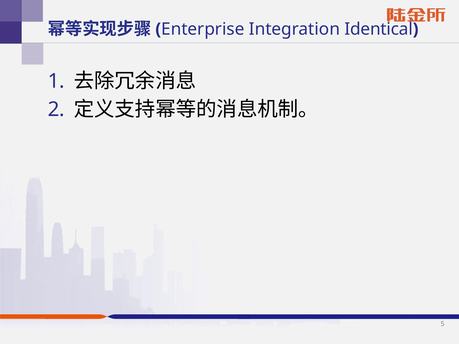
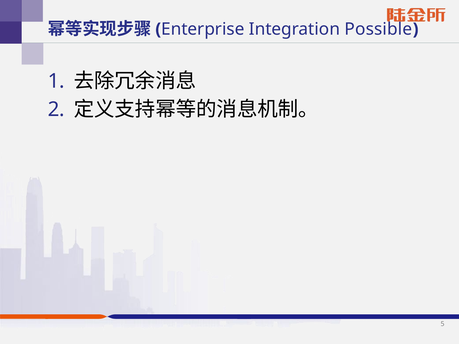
Identical: Identical -> Possible (378, 29)
